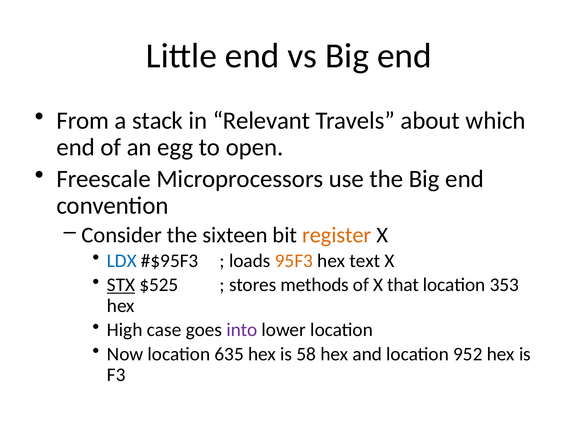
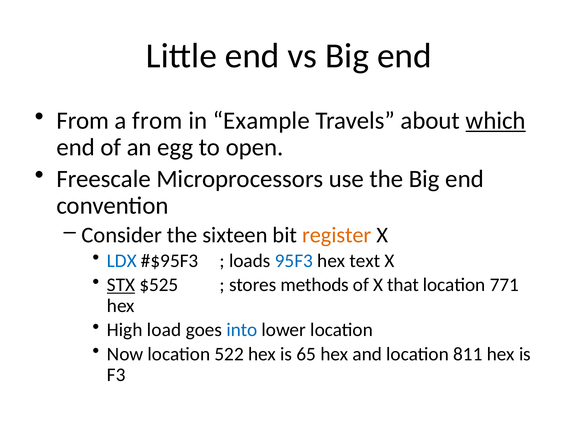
a stack: stack -> from (157, 121)
Relevant: Relevant -> Example (261, 121)
which underline: none -> present (496, 121)
95F3 colour: orange -> blue (294, 261)
353: 353 -> 771 (504, 285)
case: case -> load (164, 330)
into colour: purple -> blue (242, 330)
635: 635 -> 522 (229, 355)
58: 58 -> 65 (306, 355)
952: 952 -> 811 (468, 355)
